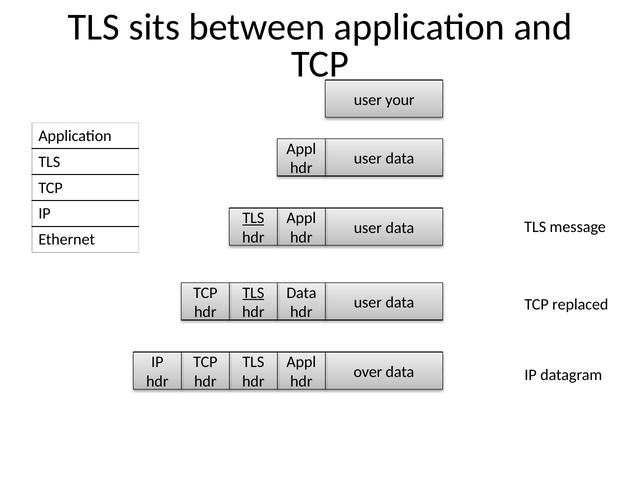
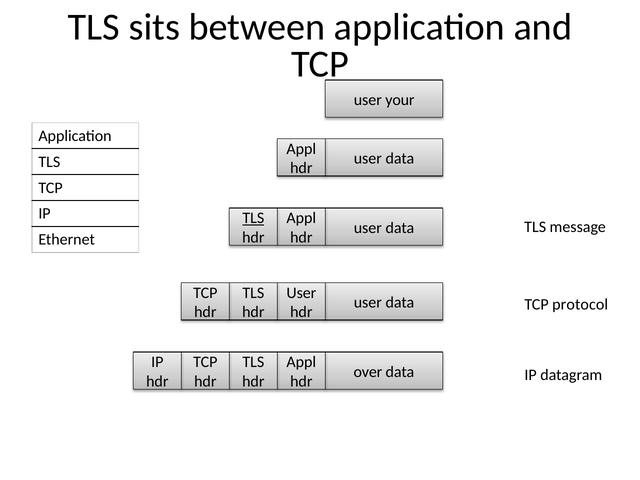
TLS underline: present -> none (253, 293)
Data: Data -> User (301, 293)
replaced: replaced -> protocol (580, 305)
